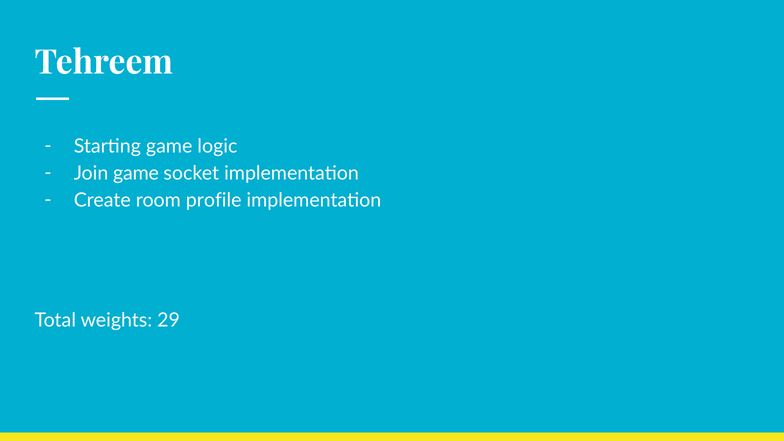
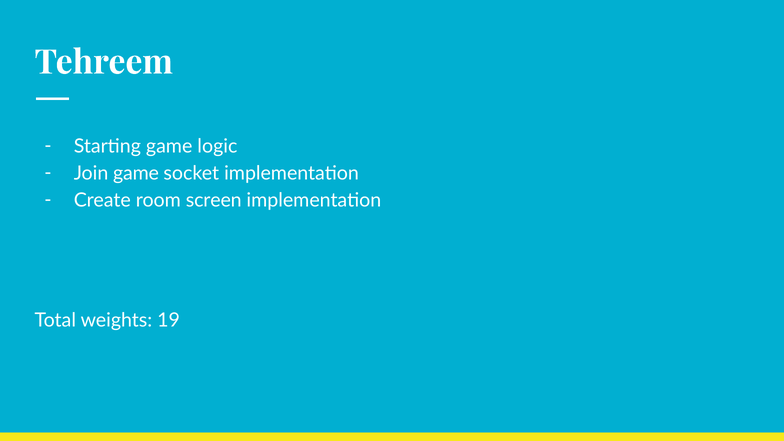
profile: profile -> screen (214, 200)
29: 29 -> 19 (169, 320)
